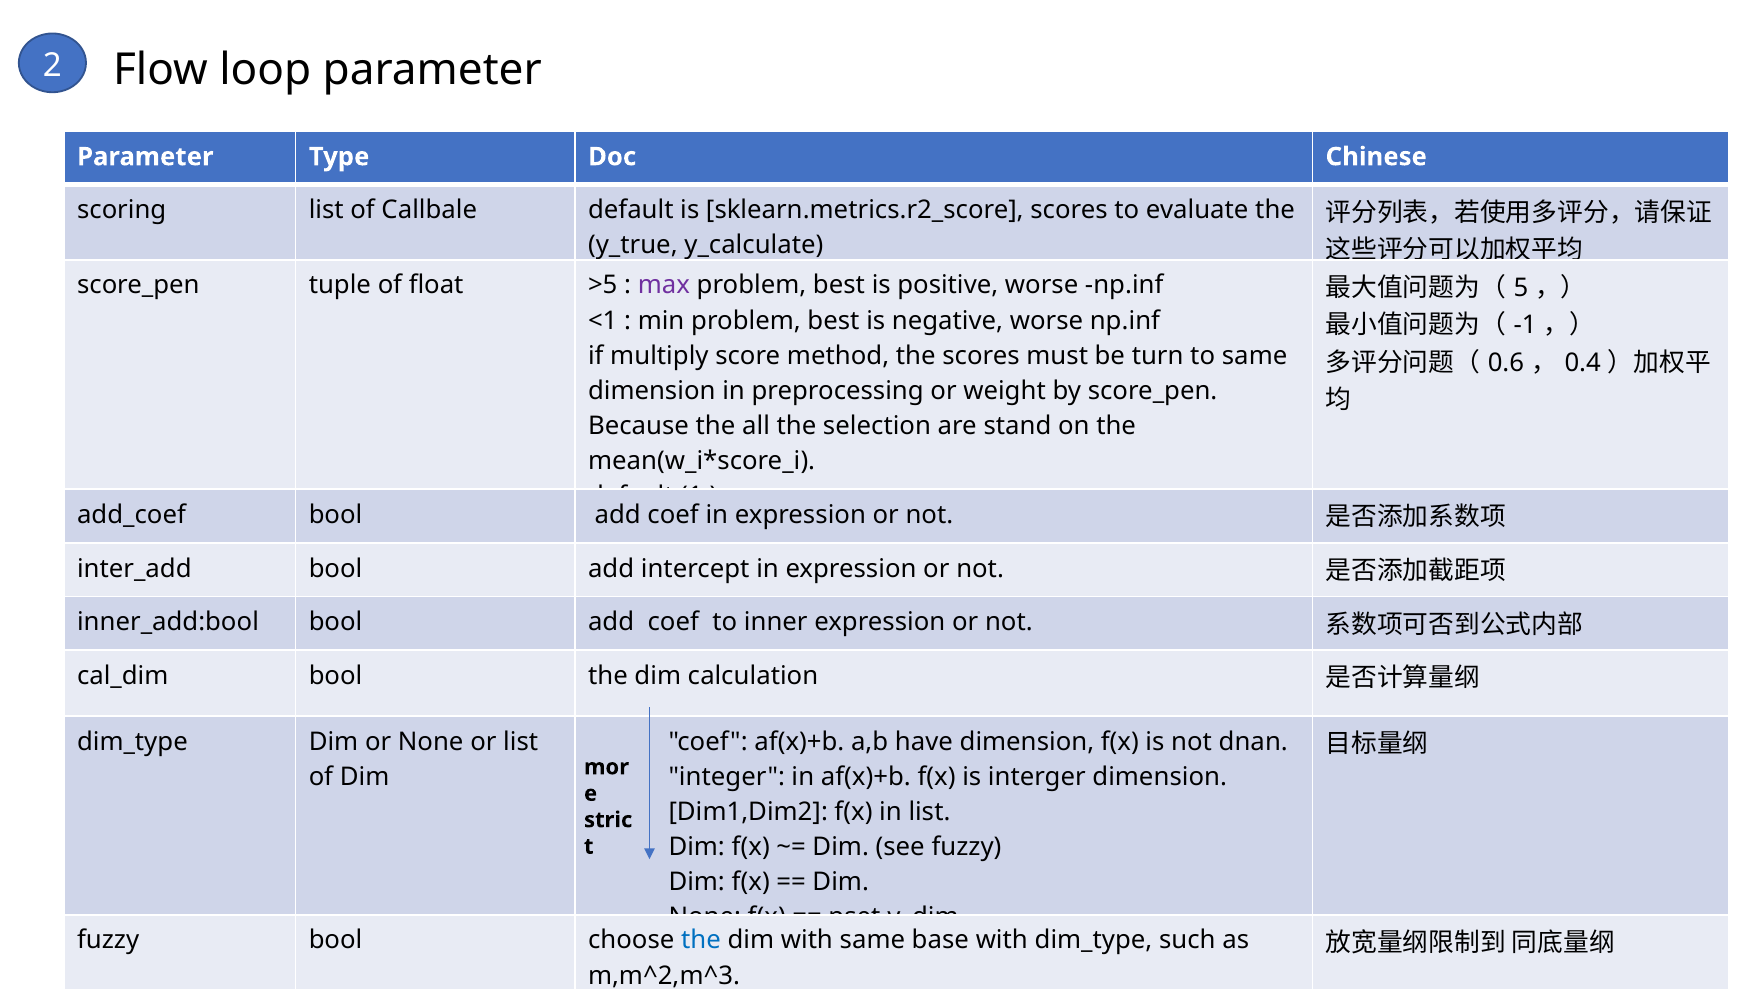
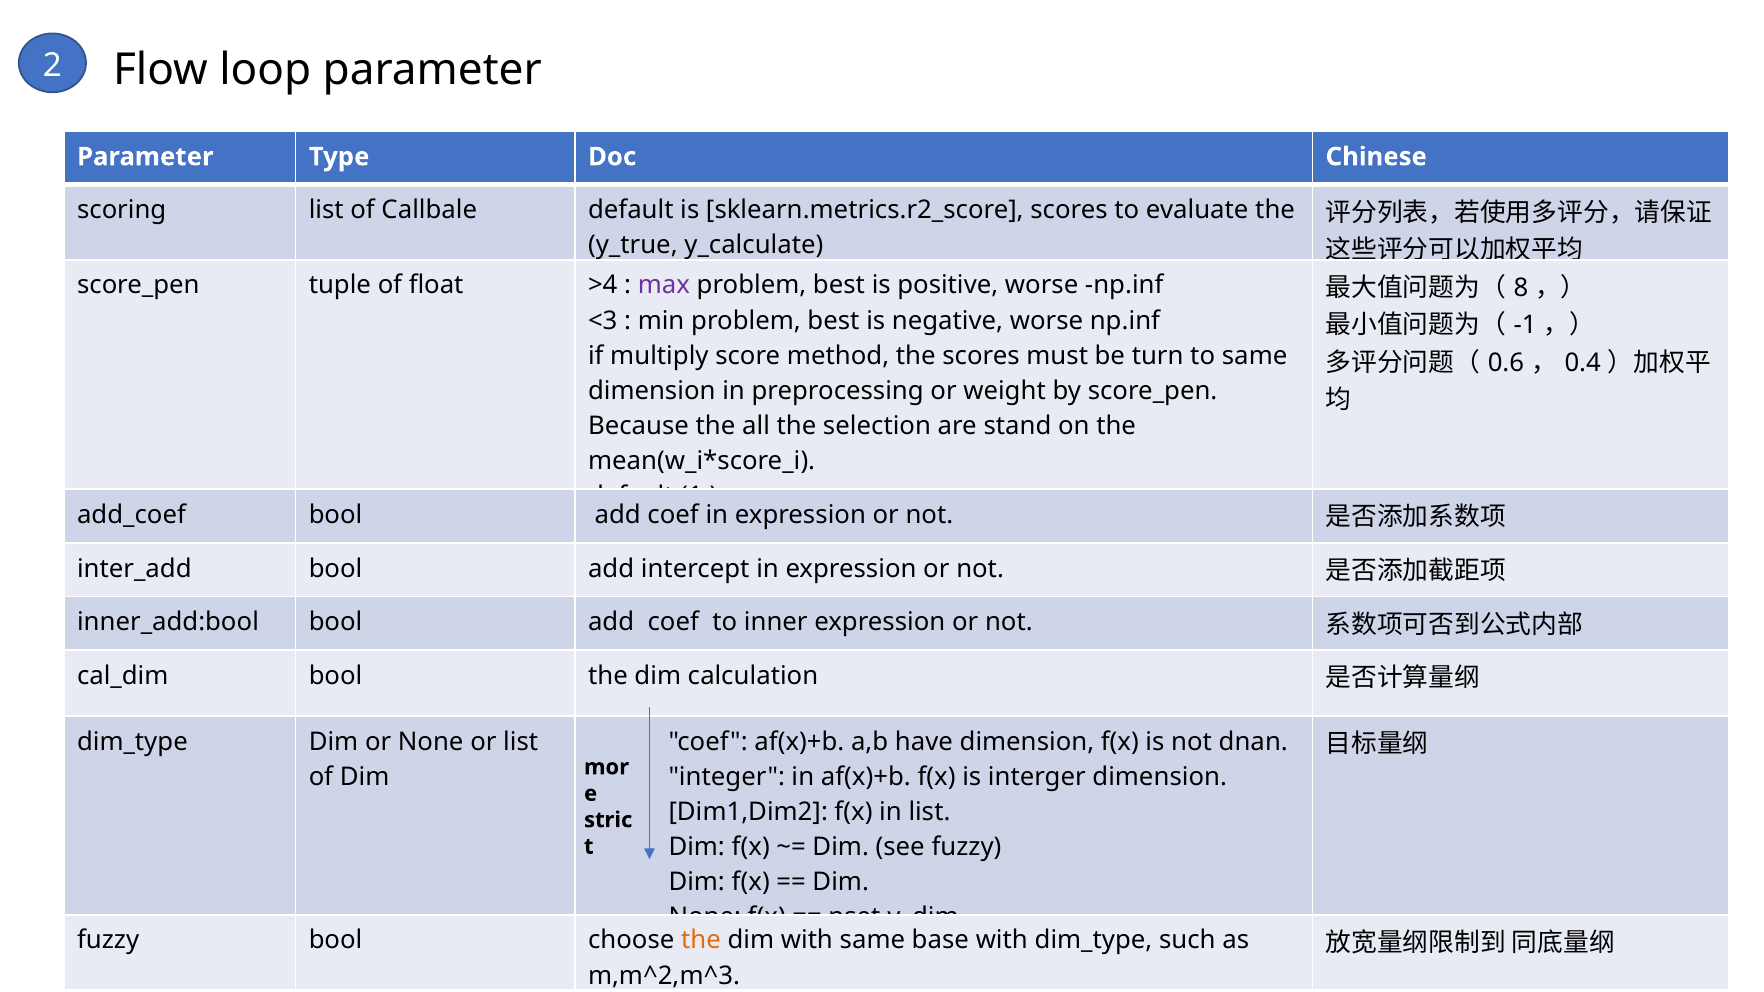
5: 5 -> 8 (1521, 288)
>5: >5 -> >4 (603, 286)
<1: <1 -> <3 (603, 321)
the colour: blue -> orange (701, 941)
